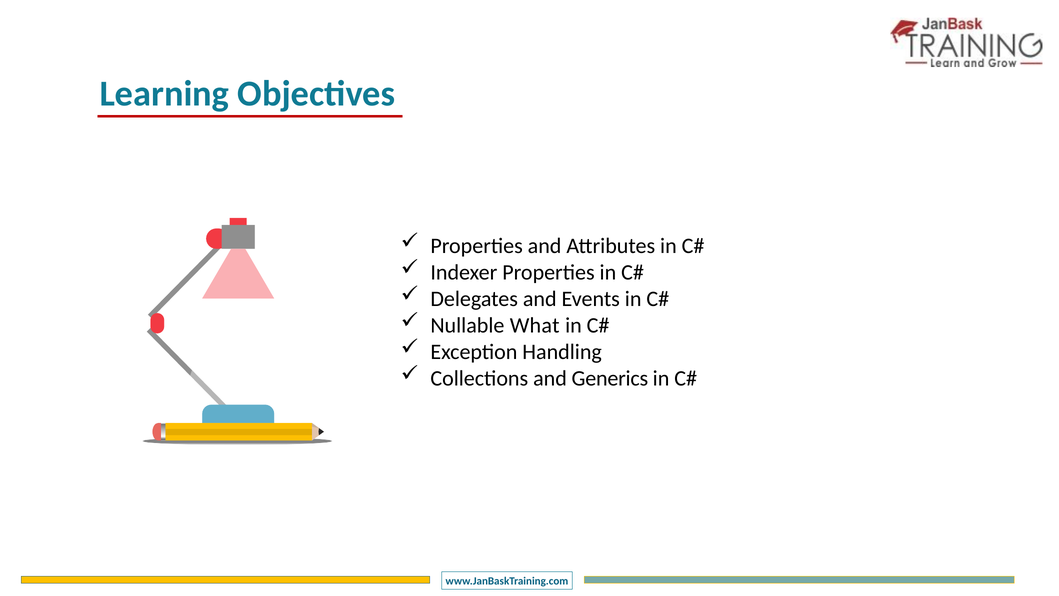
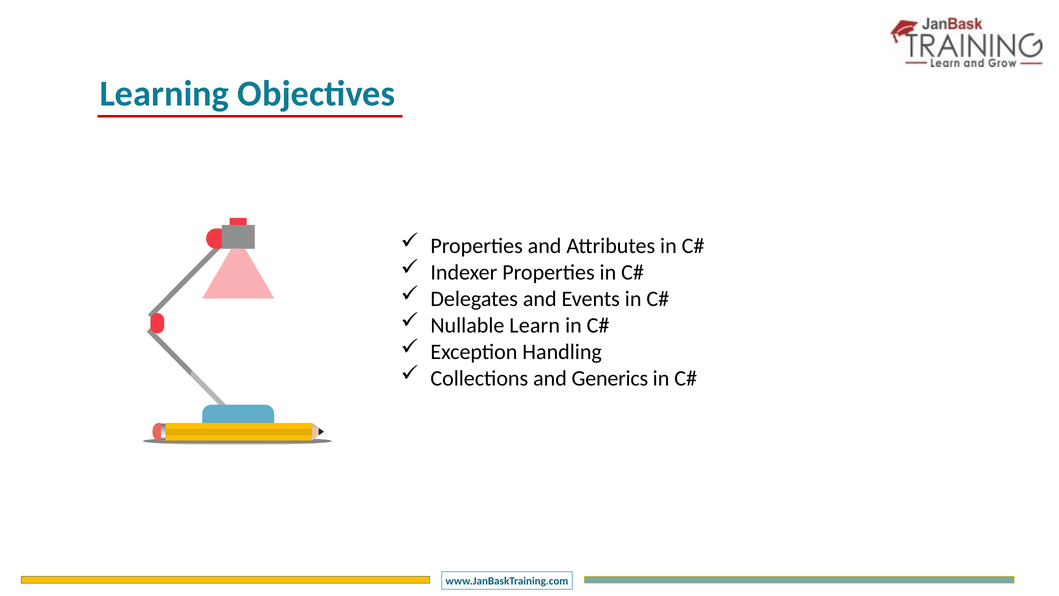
What: What -> Learn (535, 325)
